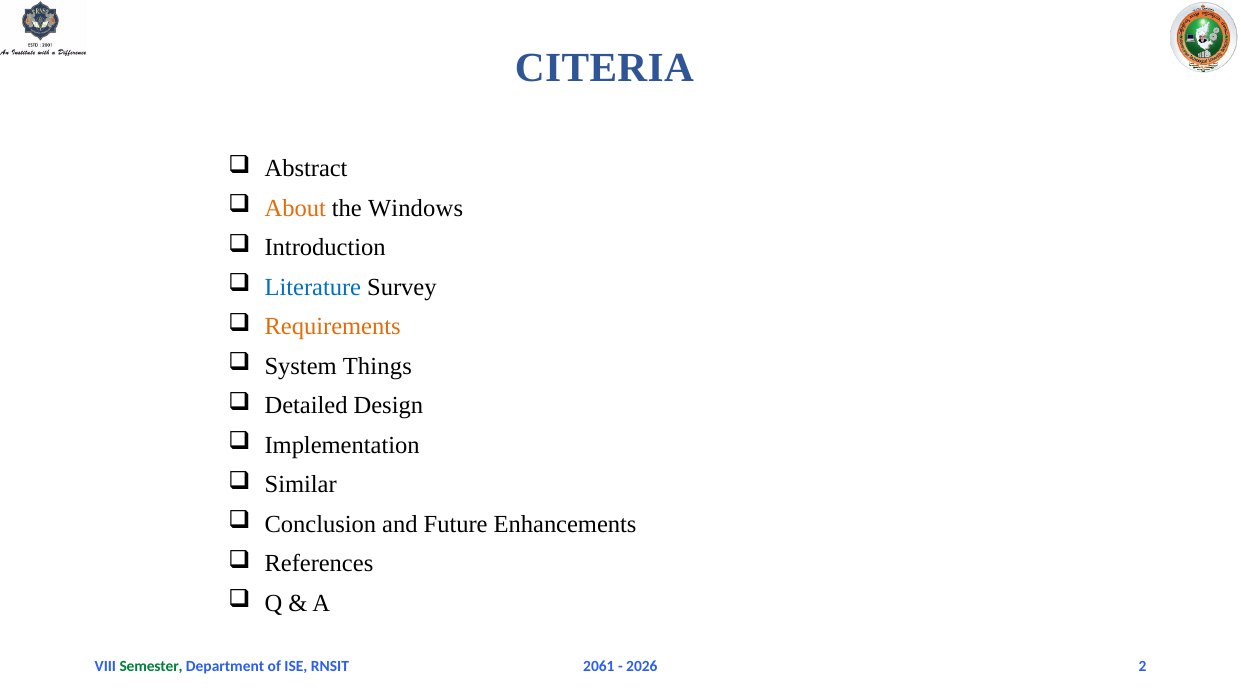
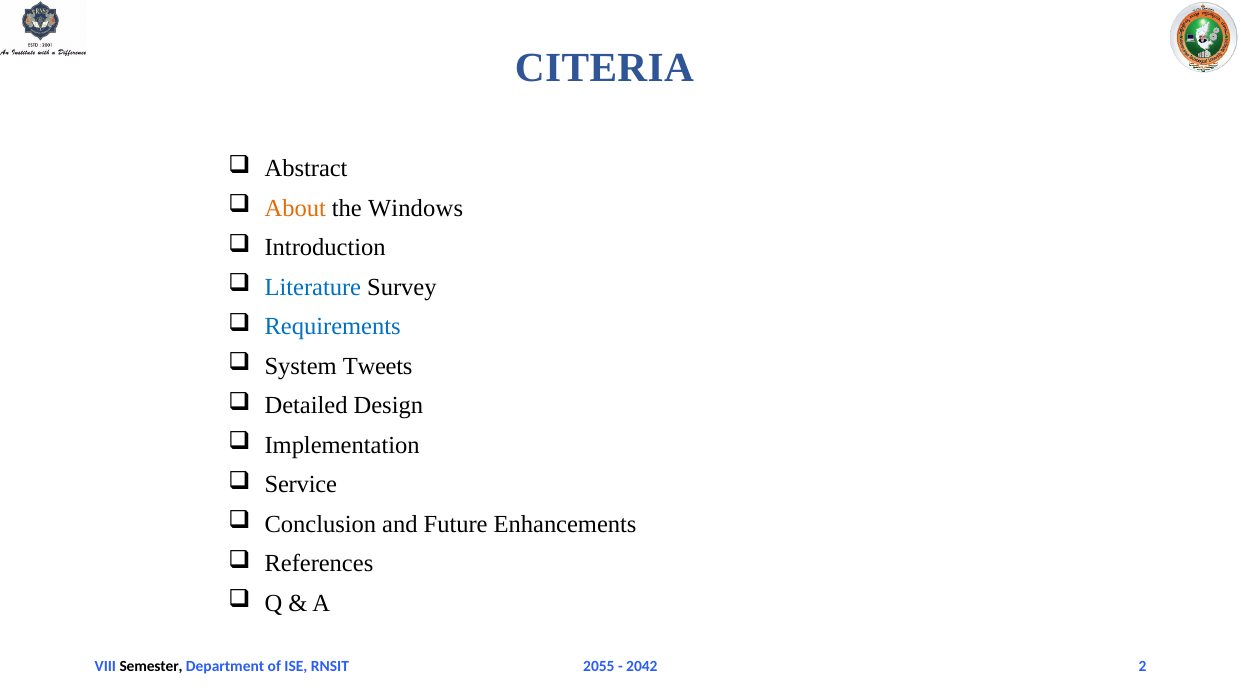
Requirements colour: orange -> blue (333, 327)
Things: Things -> Tweets (378, 366)
Similar: Similar -> Service (301, 485)
2061: 2061 -> 2055 (599, 666)
2026: 2026 -> 2042 (642, 666)
Semester colour: green -> black (151, 667)
